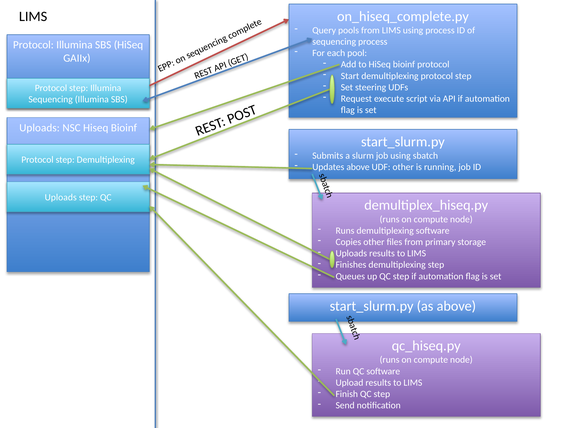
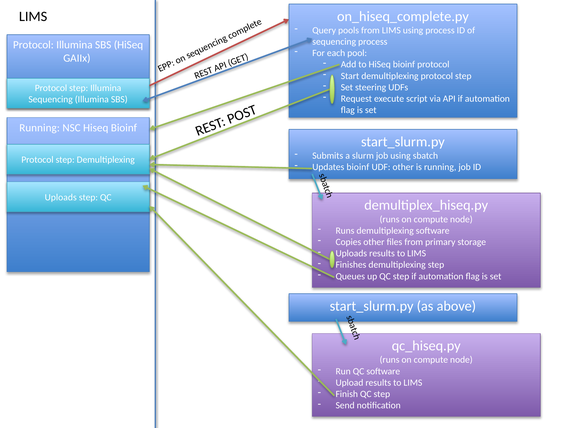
Uploads: Uploads -> Running (40, 128)
above: above -> bioinf (358, 167)
